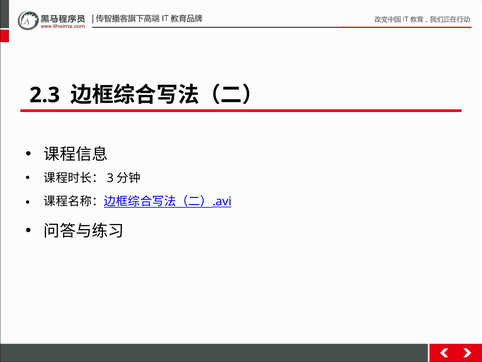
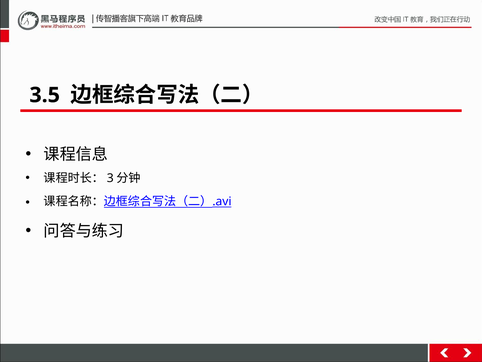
2.3: 2.3 -> 3.5 (45, 95)
